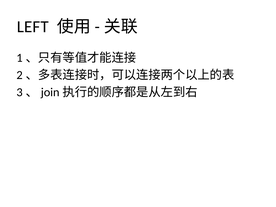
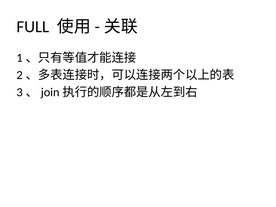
LEFT: LEFT -> FULL (33, 27)
